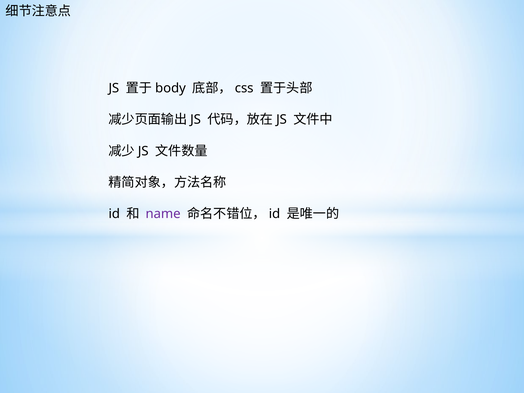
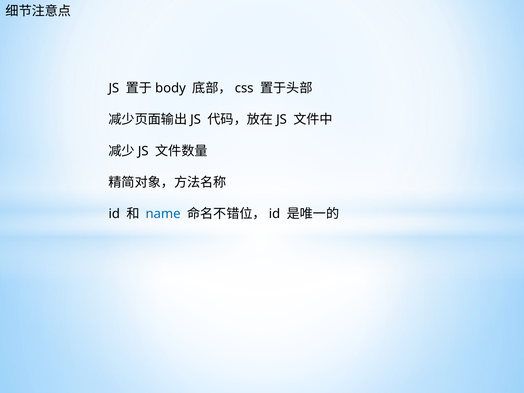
name colour: purple -> blue (163, 214)
